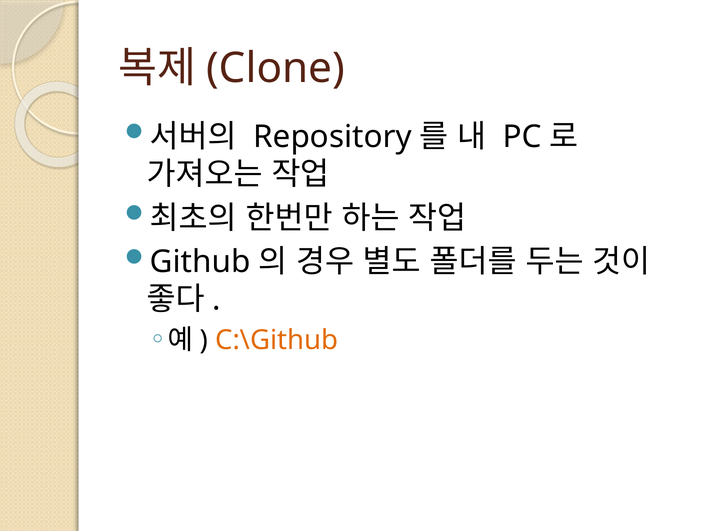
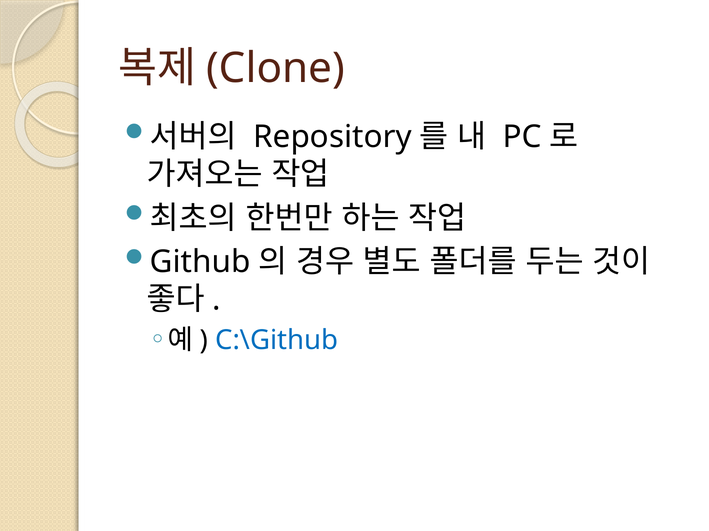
C:\Github colour: orange -> blue (277, 341)
